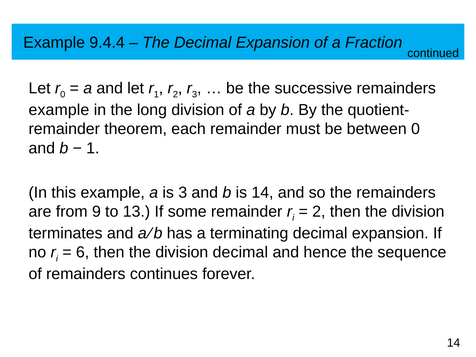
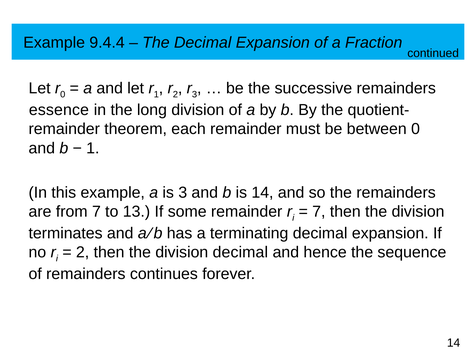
example: example -> essence (59, 110)
from 9: 9 -> 7 (96, 212)
2: 2 -> 7 (319, 212)
6: 6 -> 2 (83, 252)
